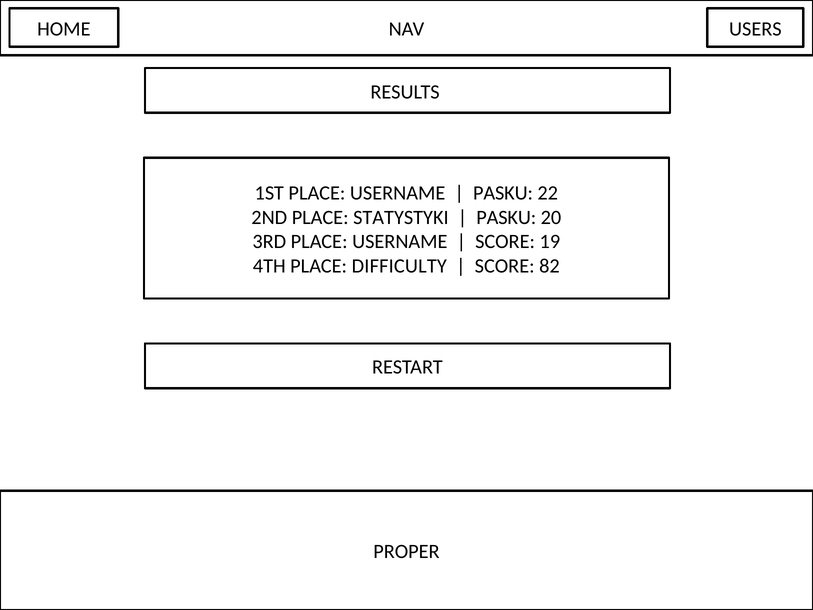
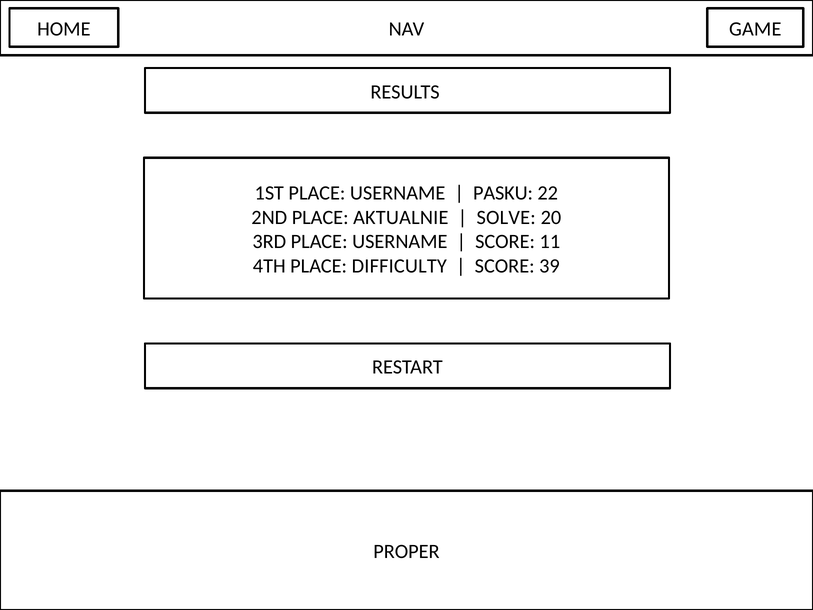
USERS: USERS -> GAME (755, 29)
STATYSTYKI: STATYSTYKI -> AKTUALNIE (401, 217)
PASKU: PASKU -> SOLVE (506, 217)
19: 19 -> 11 (550, 242)
82: 82 -> 39 (549, 266)
